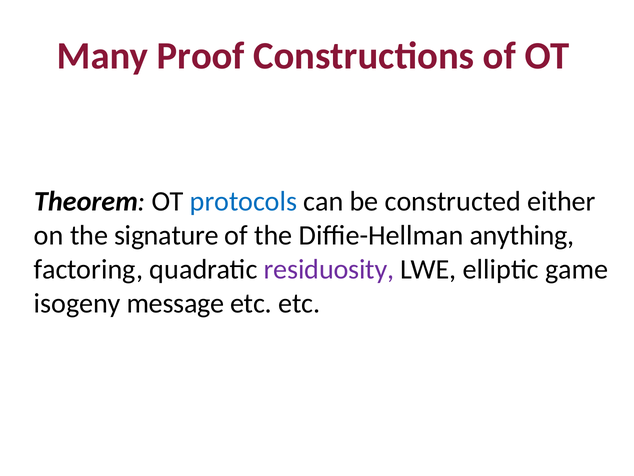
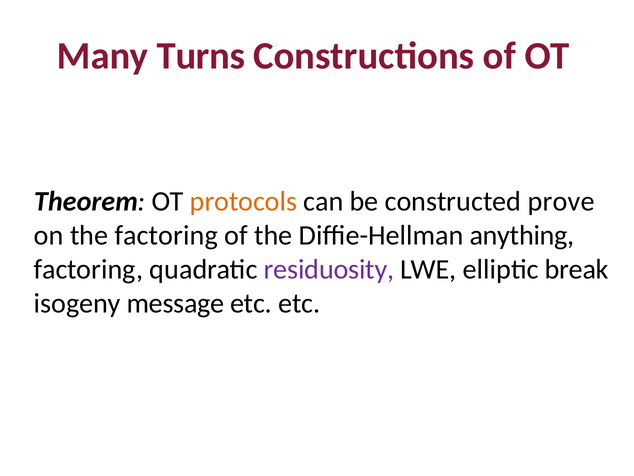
Proof: Proof -> Turns (201, 56)
protocols colour: blue -> orange (243, 201)
either: either -> prove (561, 201)
the signature: signature -> factoring (166, 235)
game: game -> break (577, 269)
